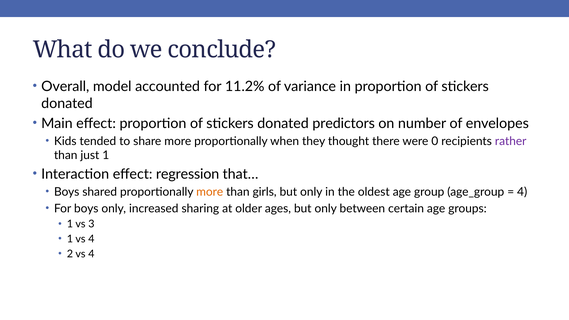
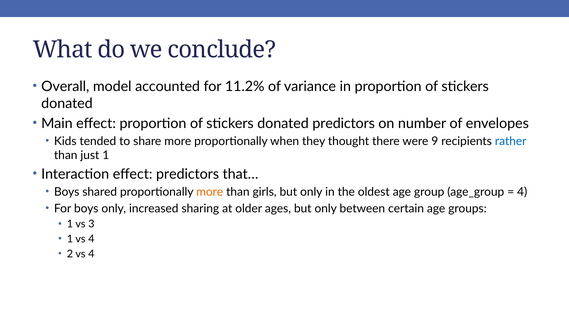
0: 0 -> 9 (435, 141)
rather colour: purple -> blue (511, 141)
effect regression: regression -> predictors (188, 174)
